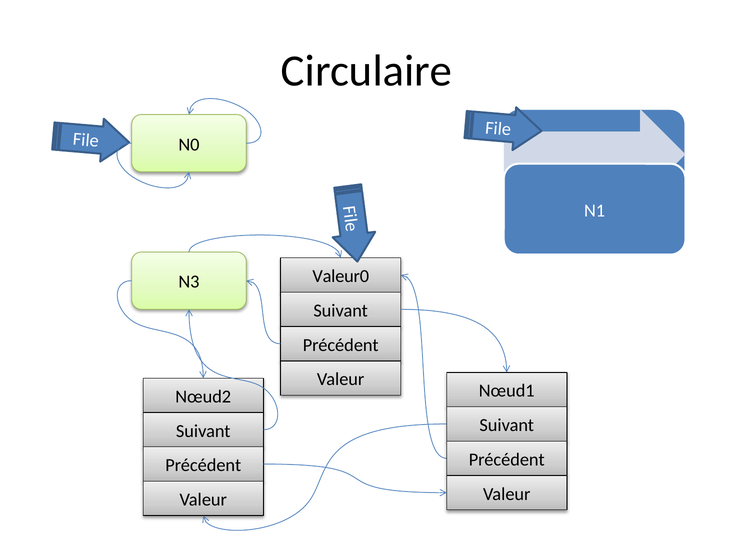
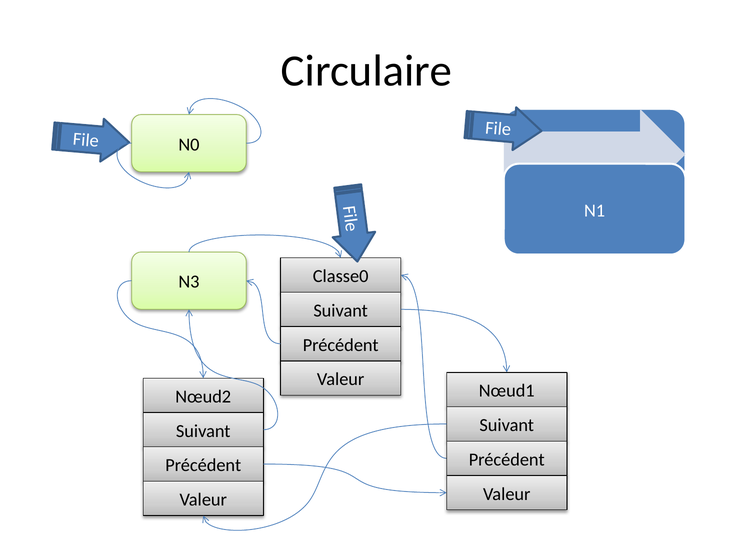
Valeur0: Valeur0 -> Classe0 (341, 276)
